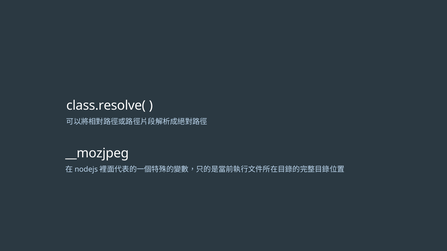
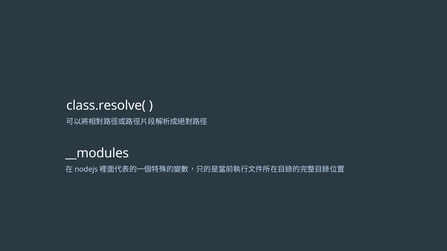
__mozjpeg: __mozjpeg -> __modules (97, 153)
